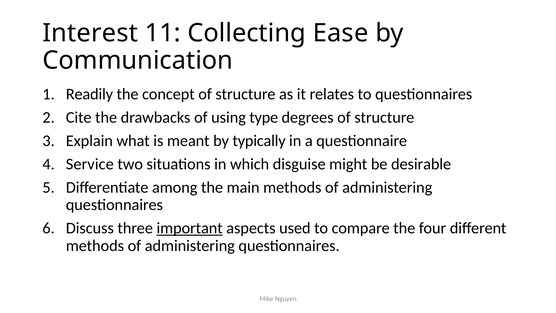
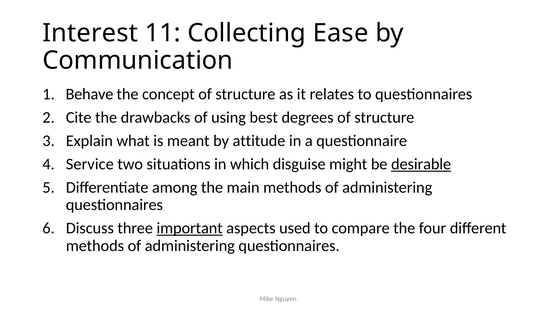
Readily: Readily -> Behave (89, 94)
type: type -> best (264, 117)
typically: typically -> attitude (259, 141)
desirable underline: none -> present (421, 164)
